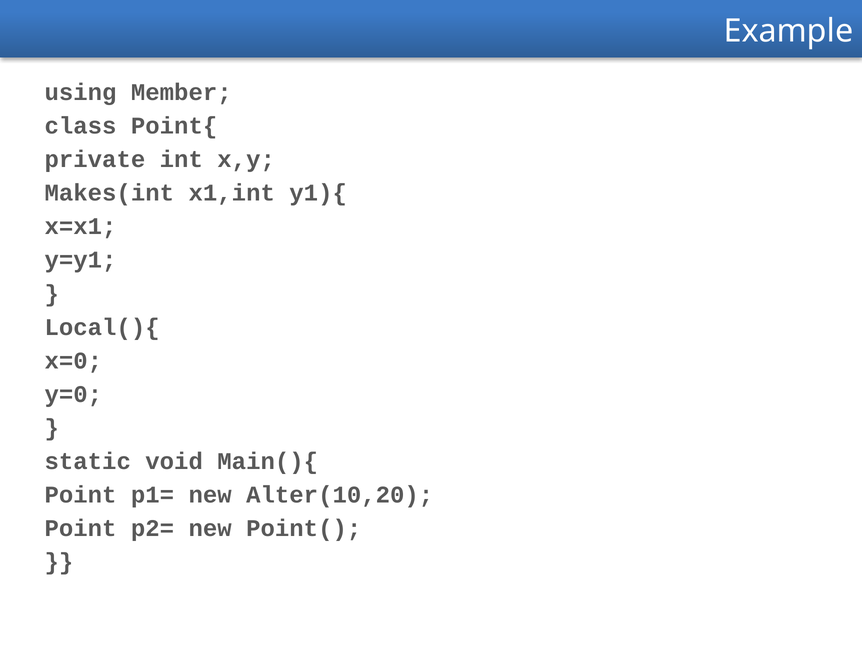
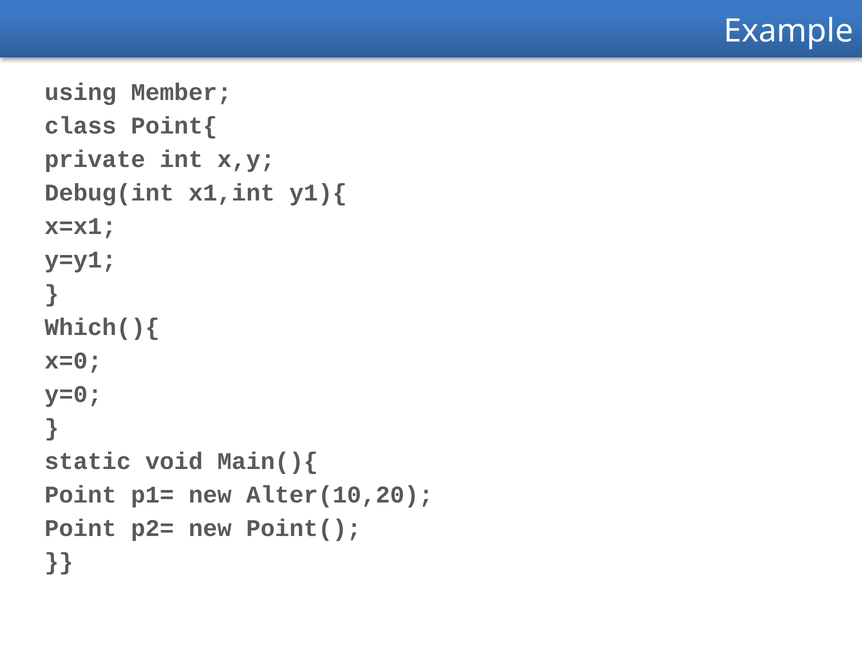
Makes(int: Makes(int -> Debug(int (109, 193)
Local(){: Local(){ -> Which(){ (102, 327)
